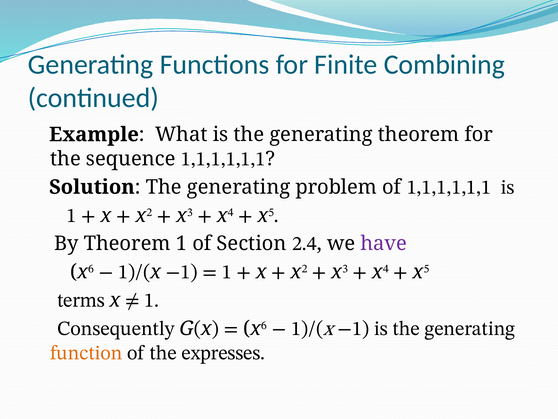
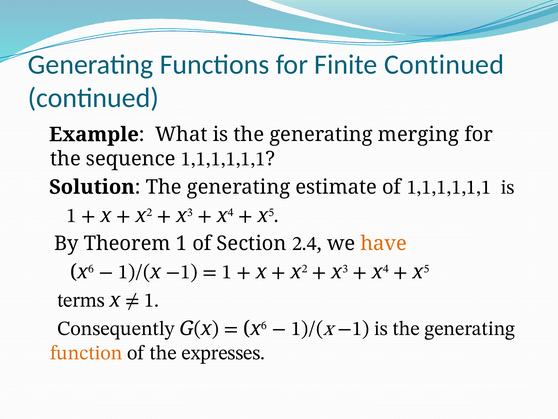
Finite Combining: Combining -> Continued (444, 64)
generating theorem: theorem -> merging (418, 134)
problem: problem -> estimate (336, 187)
have colour: purple -> orange (384, 243)
